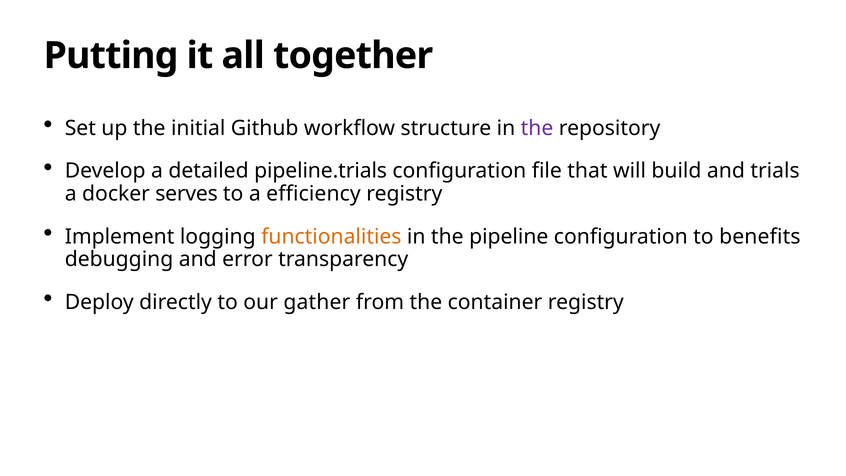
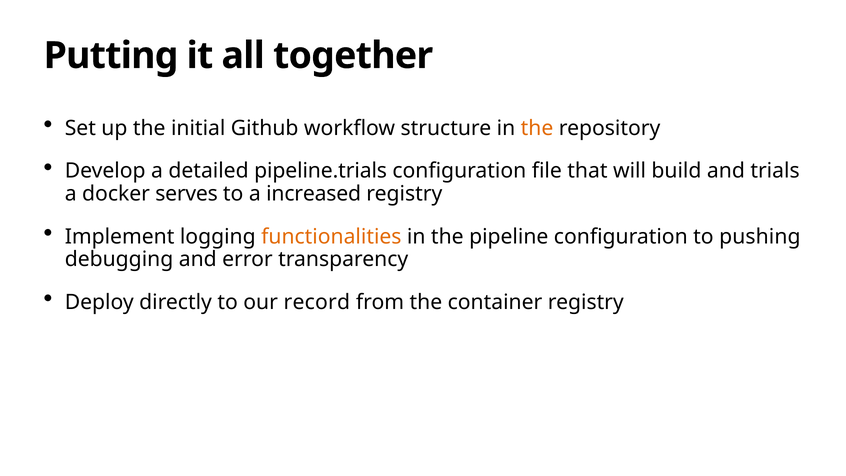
the colour: purple -> orange (537, 128)
efficiency: efficiency -> increased (314, 194)
benefits: benefits -> pushing (760, 236)
gather: gather -> record (317, 302)
